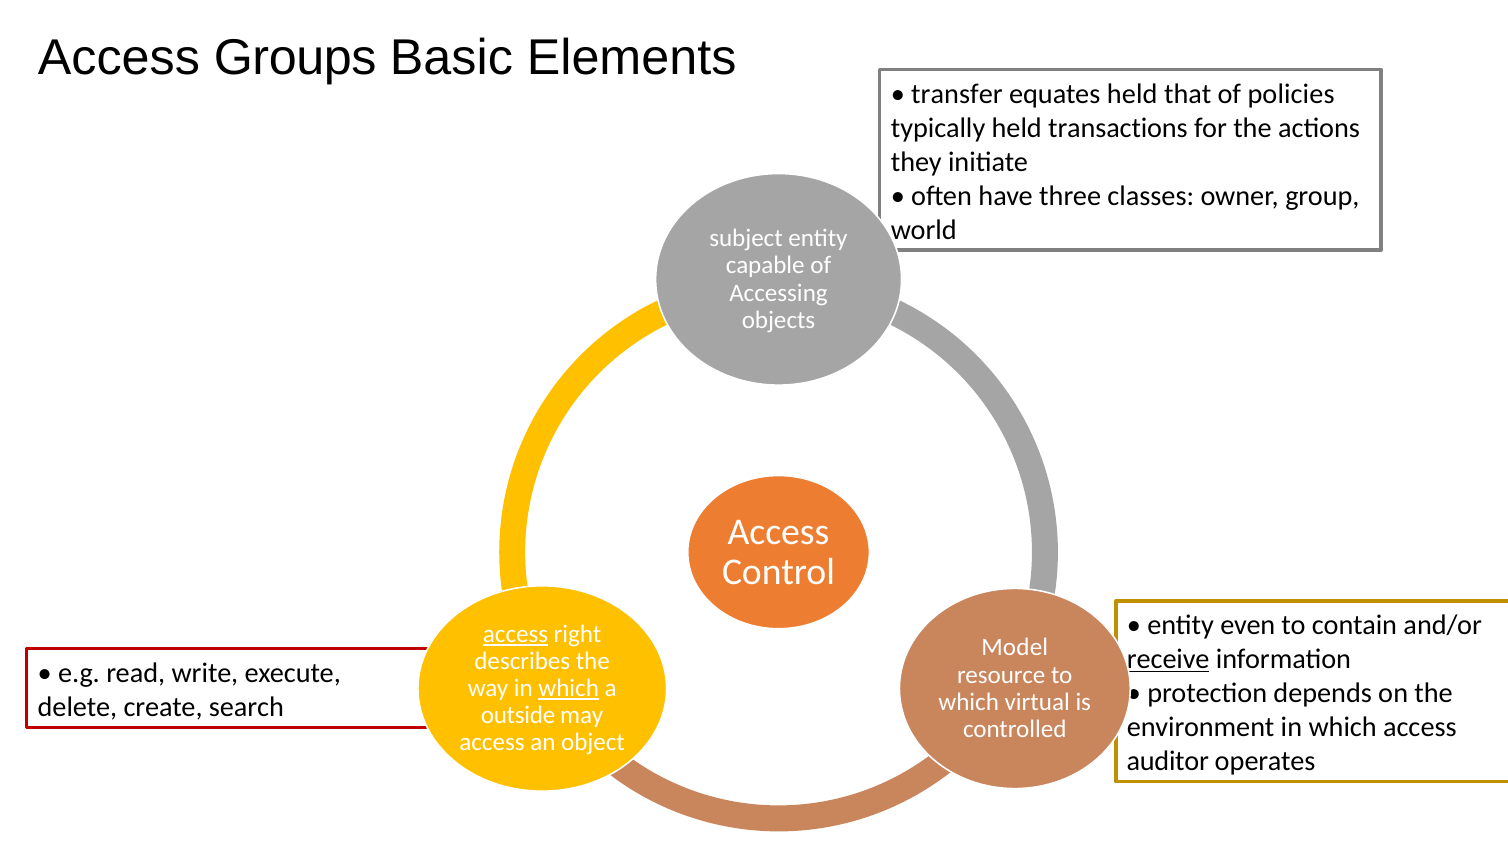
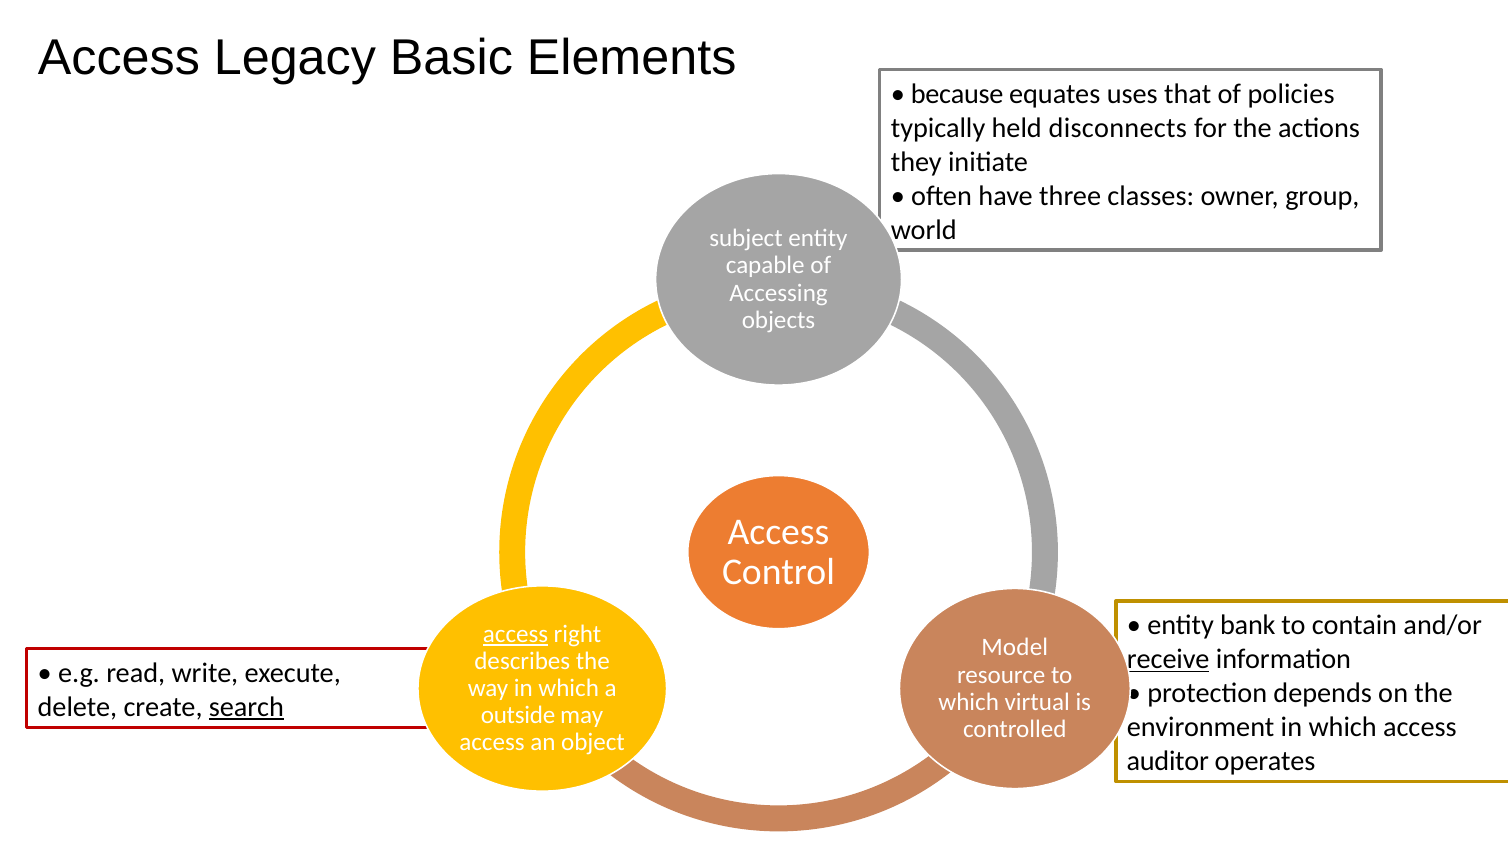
Groups: Groups -> Legacy (295, 58)
transfer: transfer -> because (957, 94)
equates held: held -> uses (1132, 94)
transactions: transactions -> disconnects (1118, 128)
even: even -> bank (1248, 626)
which underline: present -> none (569, 689)
search underline: none -> present (246, 707)
